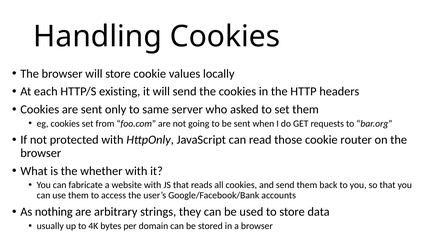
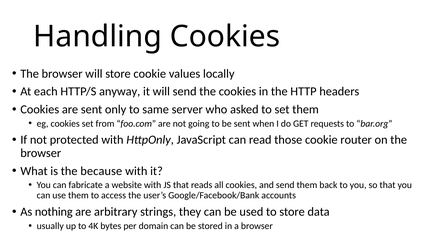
existing: existing -> anyway (120, 91)
whether: whether -> because (101, 171)
